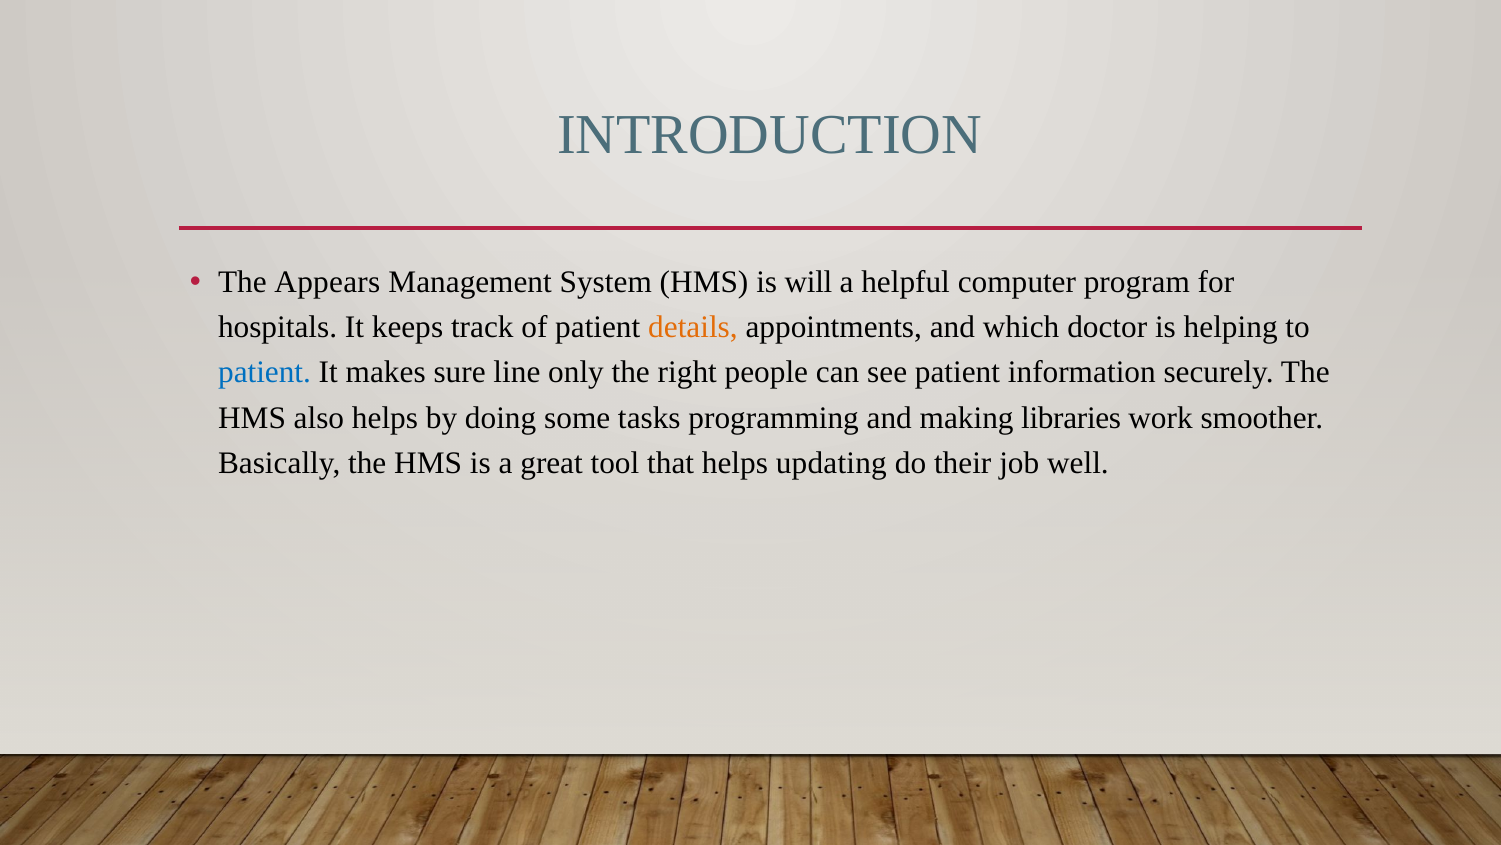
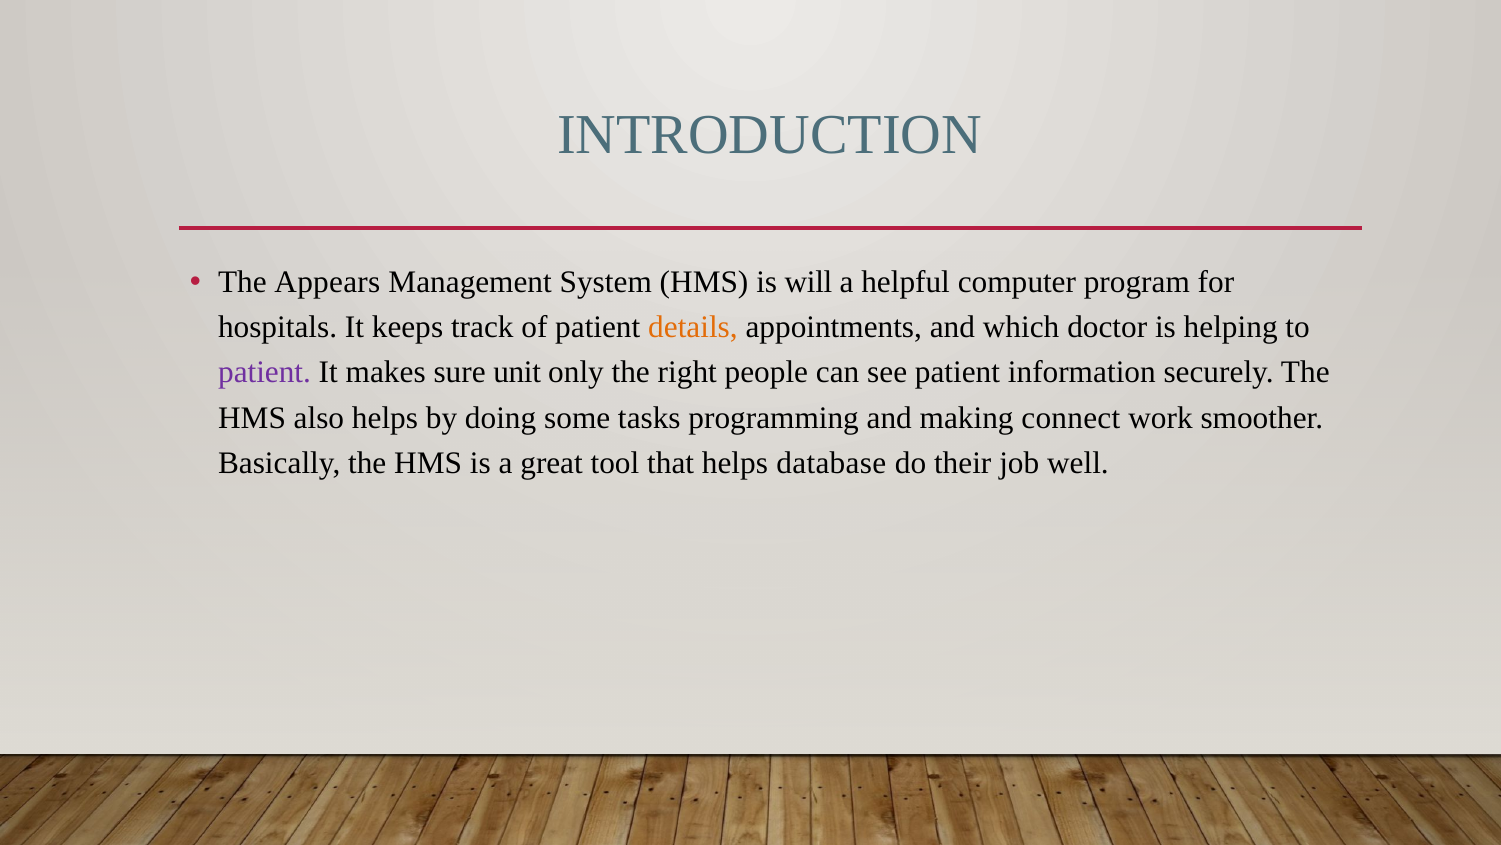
patient colour: blue -> purple (265, 372)
line: line -> unit (517, 372)
libraries: libraries -> connect (1071, 417)
updating: updating -> database (831, 462)
